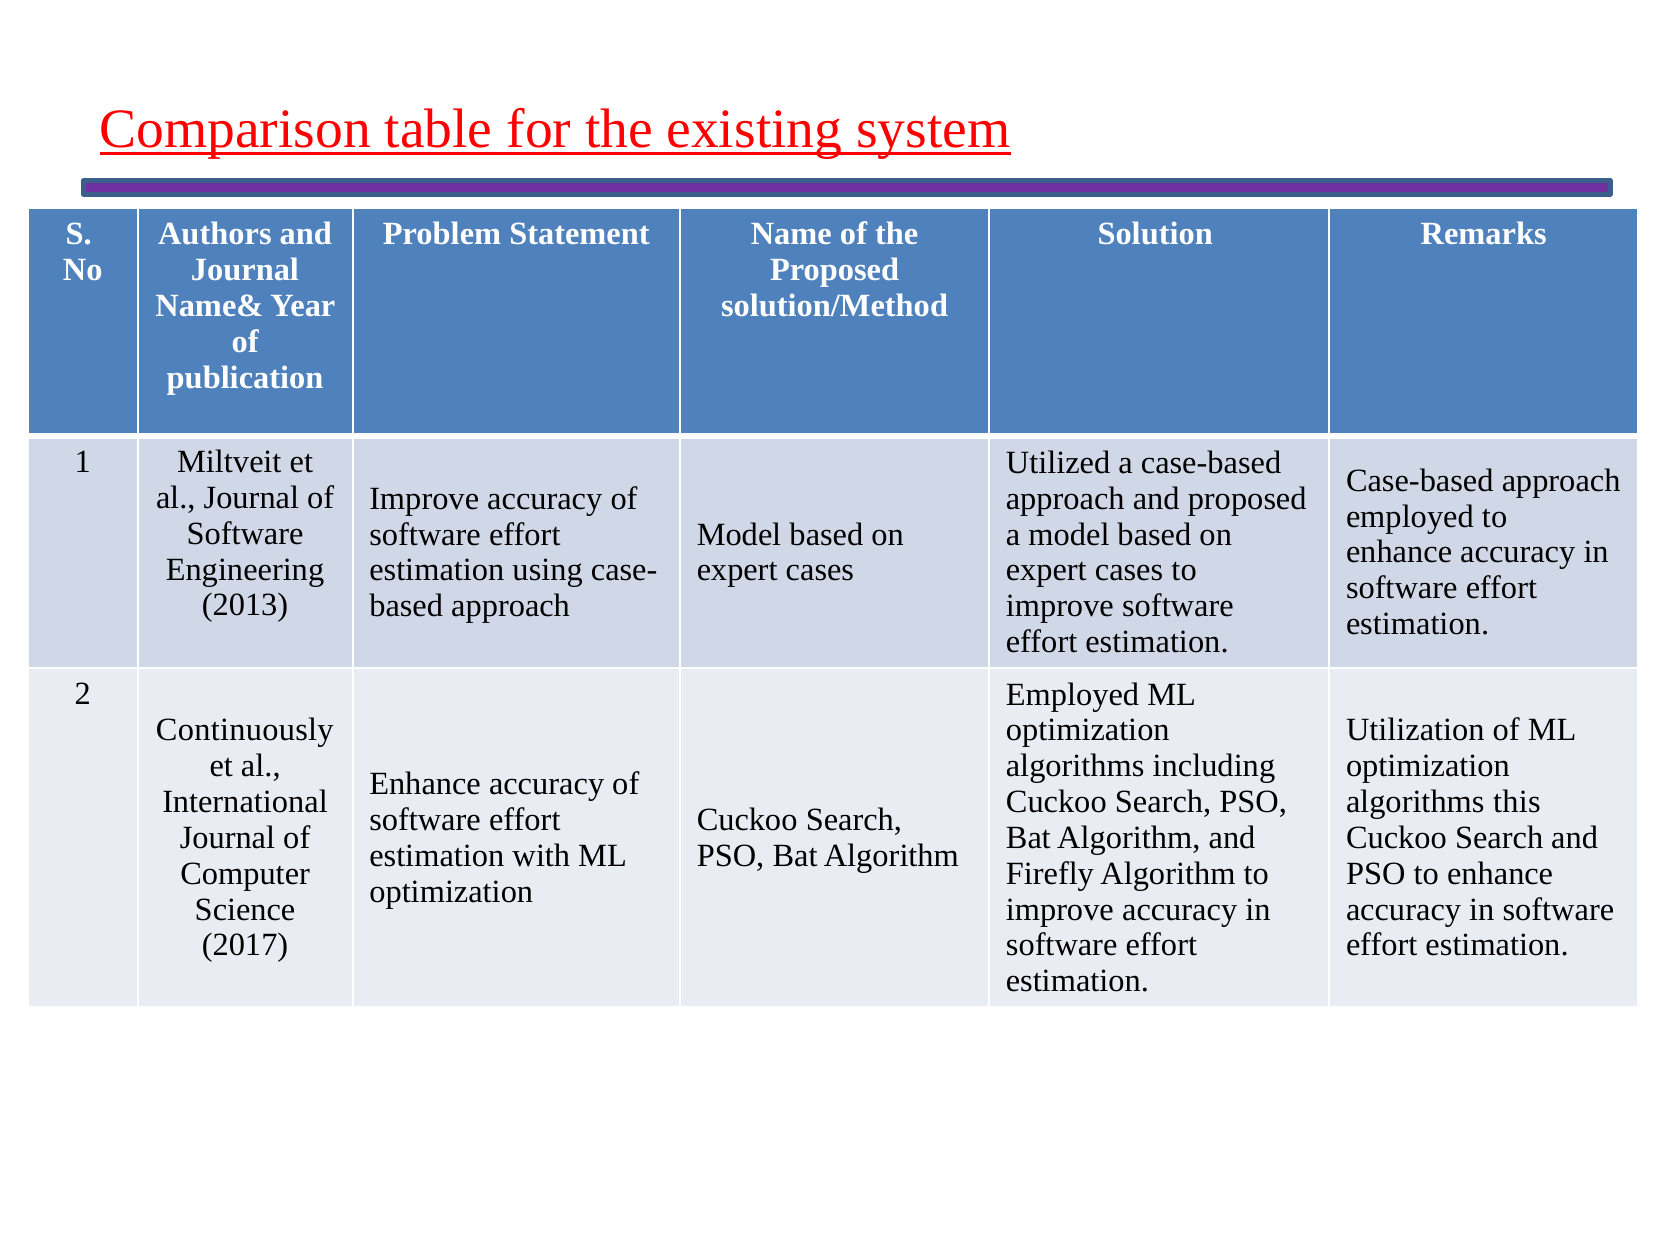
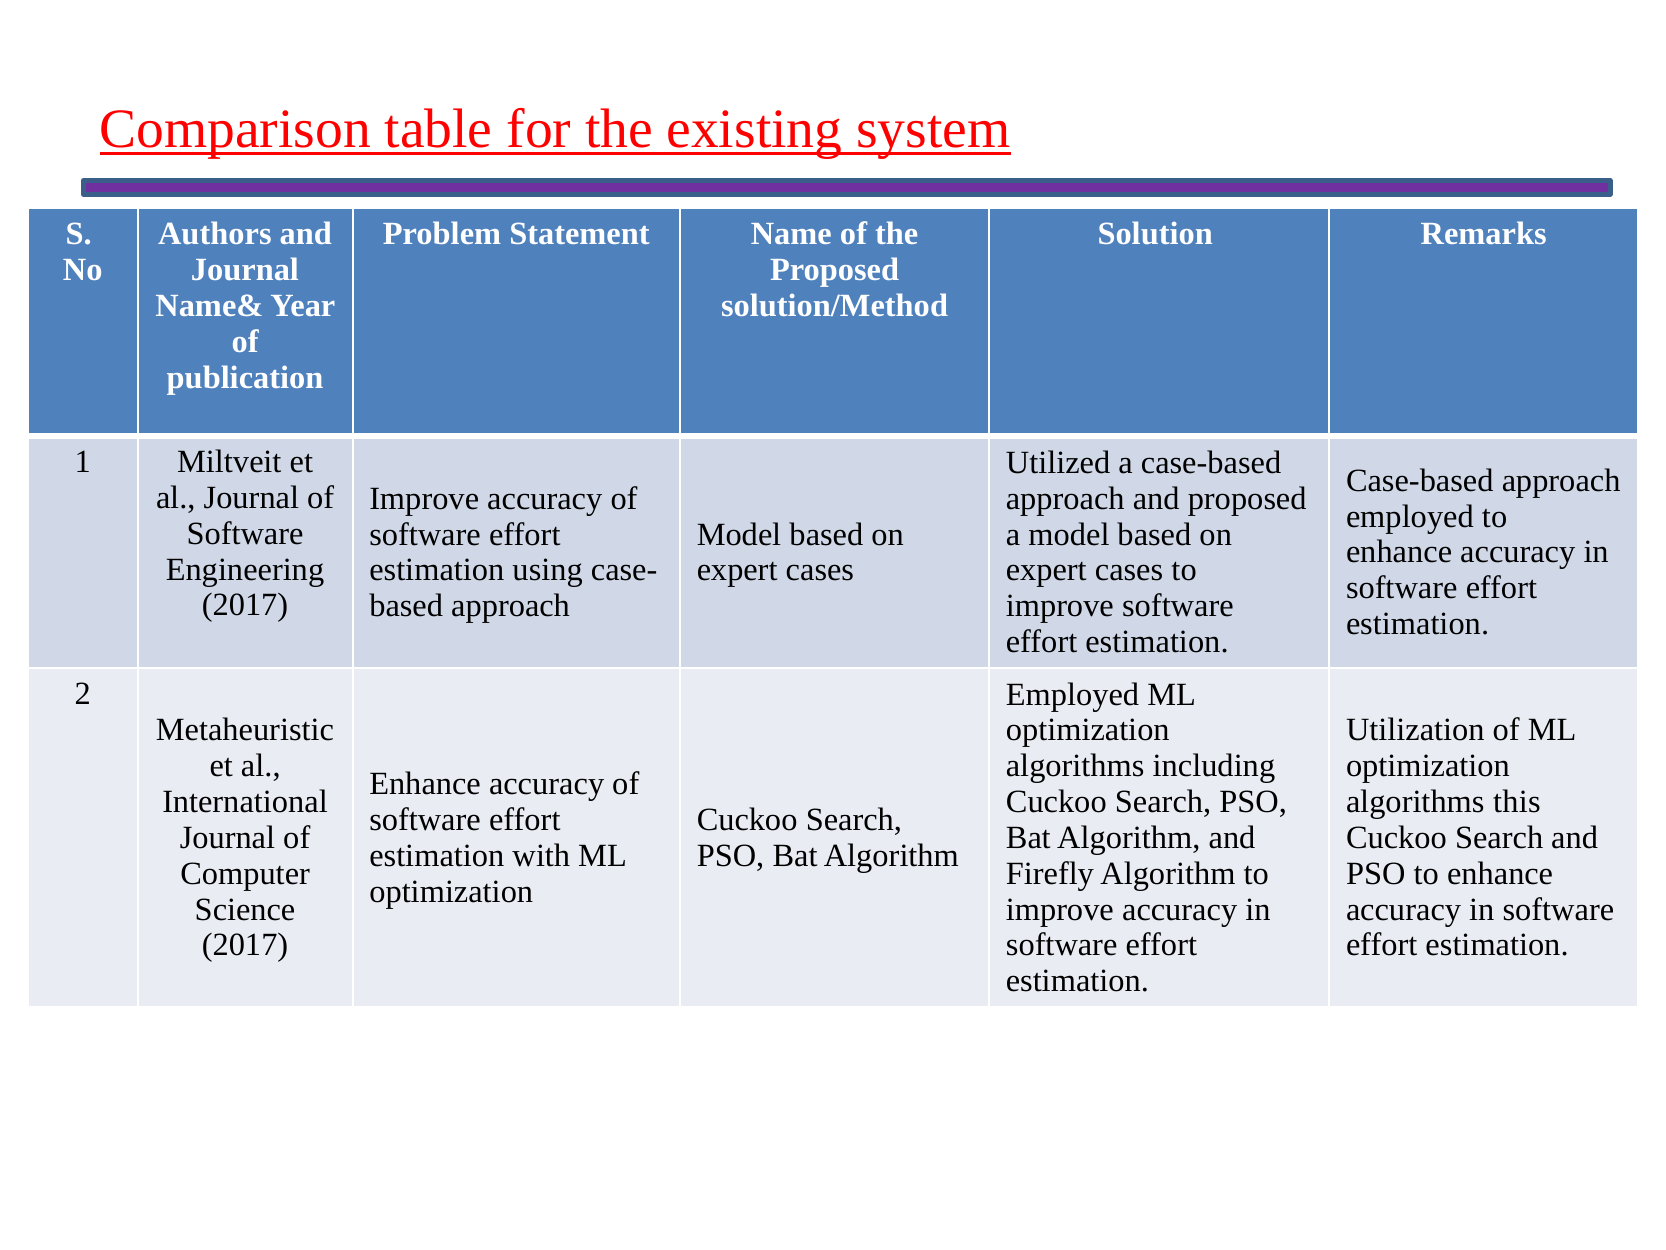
2013: 2013 -> 2017 (245, 605)
Continuously: Continuously -> Metaheuristic (245, 730)
